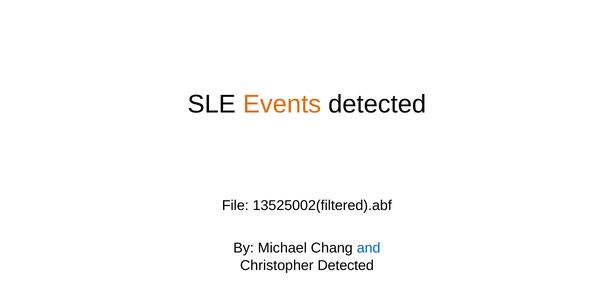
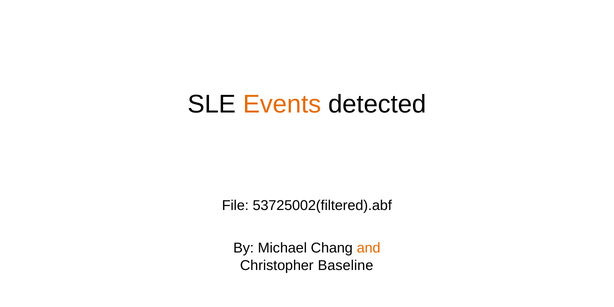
13525002(filtered).abf: 13525002(filtered).abf -> 53725002(filtered).abf (322, 206)
and colour: blue -> orange (369, 248)
Christopher Detected: Detected -> Baseline (346, 265)
